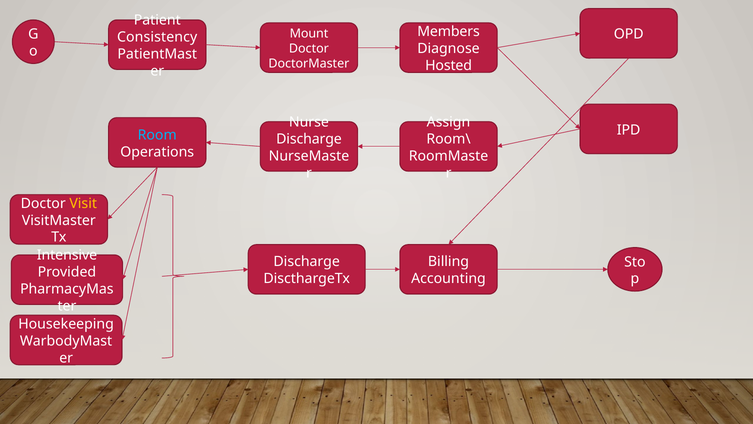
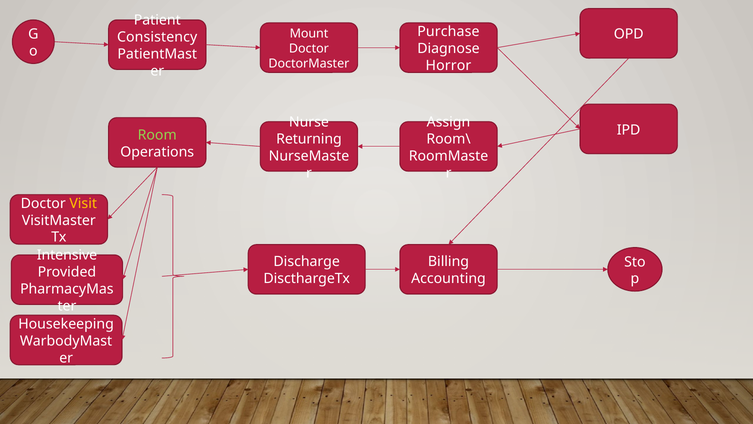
Members: Members -> Purchase (448, 32)
Hosted: Hosted -> Horror (448, 65)
Room colour: light blue -> light green (157, 135)
Discharge: Discharge -> Returning (309, 139)
